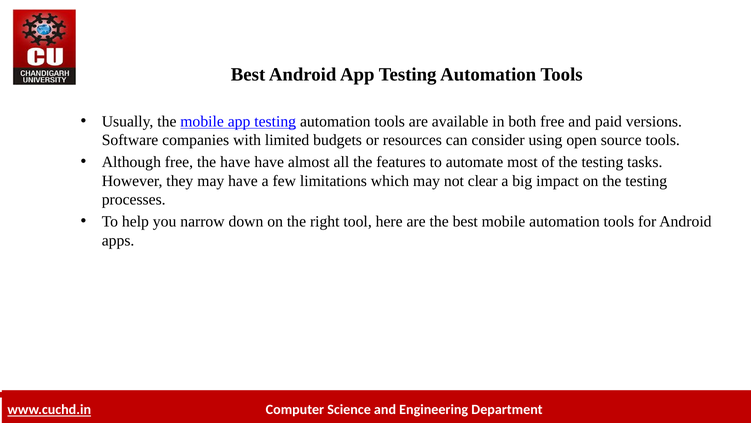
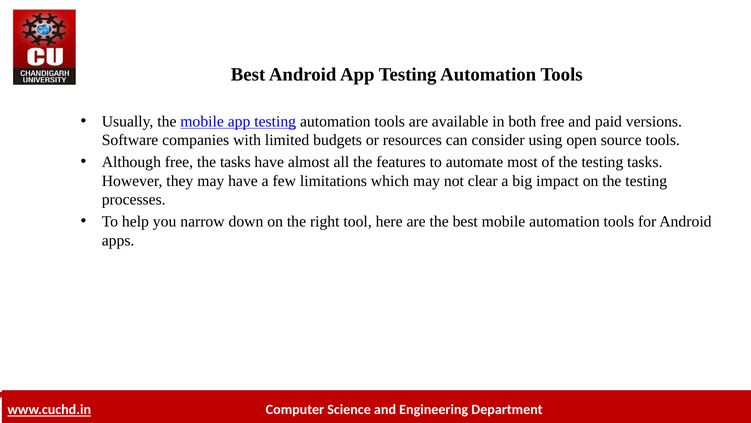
the have: have -> tasks (235, 162)
